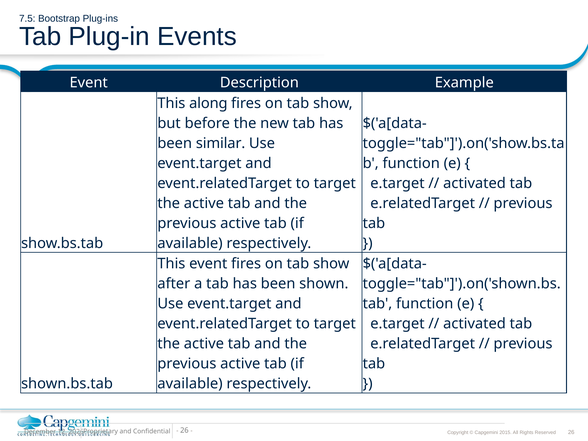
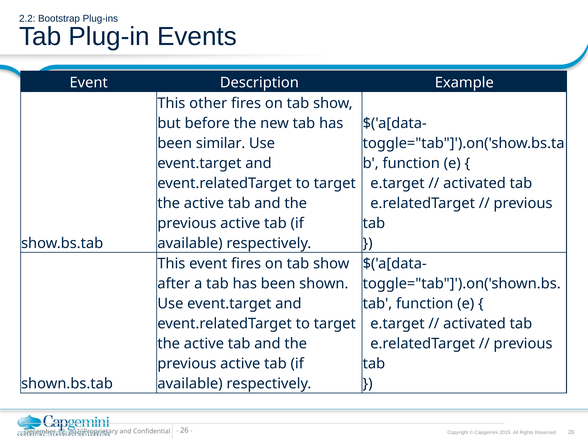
7.5: 7.5 -> 2.2 (27, 19)
along: along -> other (208, 103)
